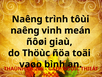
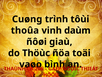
Naêng: Naêng -> Cuøng (27, 19)
naêng: naêng -> thoûa (25, 30)
meán: meán -> daùm (77, 30)
